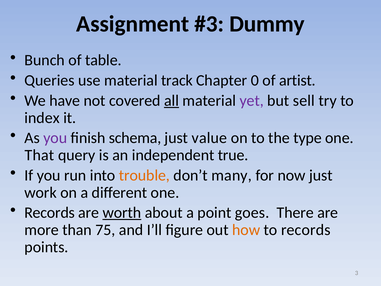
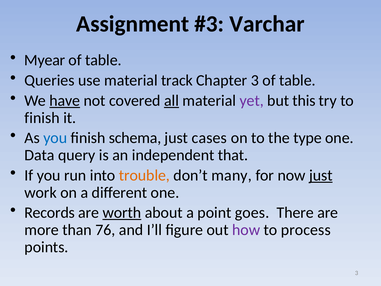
Dummy: Dummy -> Varchar (267, 24)
Bunch: Bunch -> Myear (45, 60)
Chapter 0: 0 -> 3 (255, 80)
artist: artist -> table (297, 80)
have underline: none -> present (65, 101)
sell: sell -> this (304, 101)
index: index -> finish (42, 118)
you colour: purple -> blue (55, 138)
value: value -> cases (209, 138)
That: That -> Data (40, 155)
true: true -> that (233, 155)
just underline: none -> present (321, 175)
75: 75 -> 76 (105, 230)
how colour: orange -> purple (246, 230)
to records: records -> process (306, 230)
